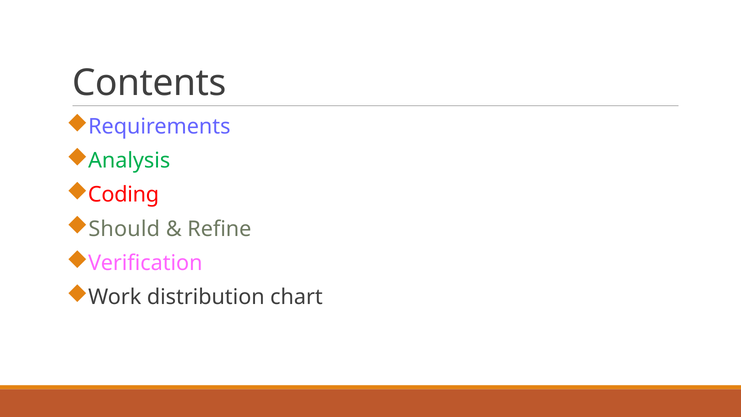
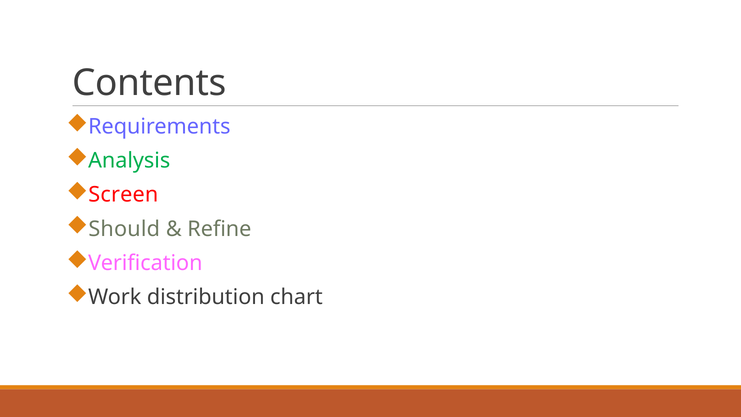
Coding: Coding -> Screen (123, 195)
